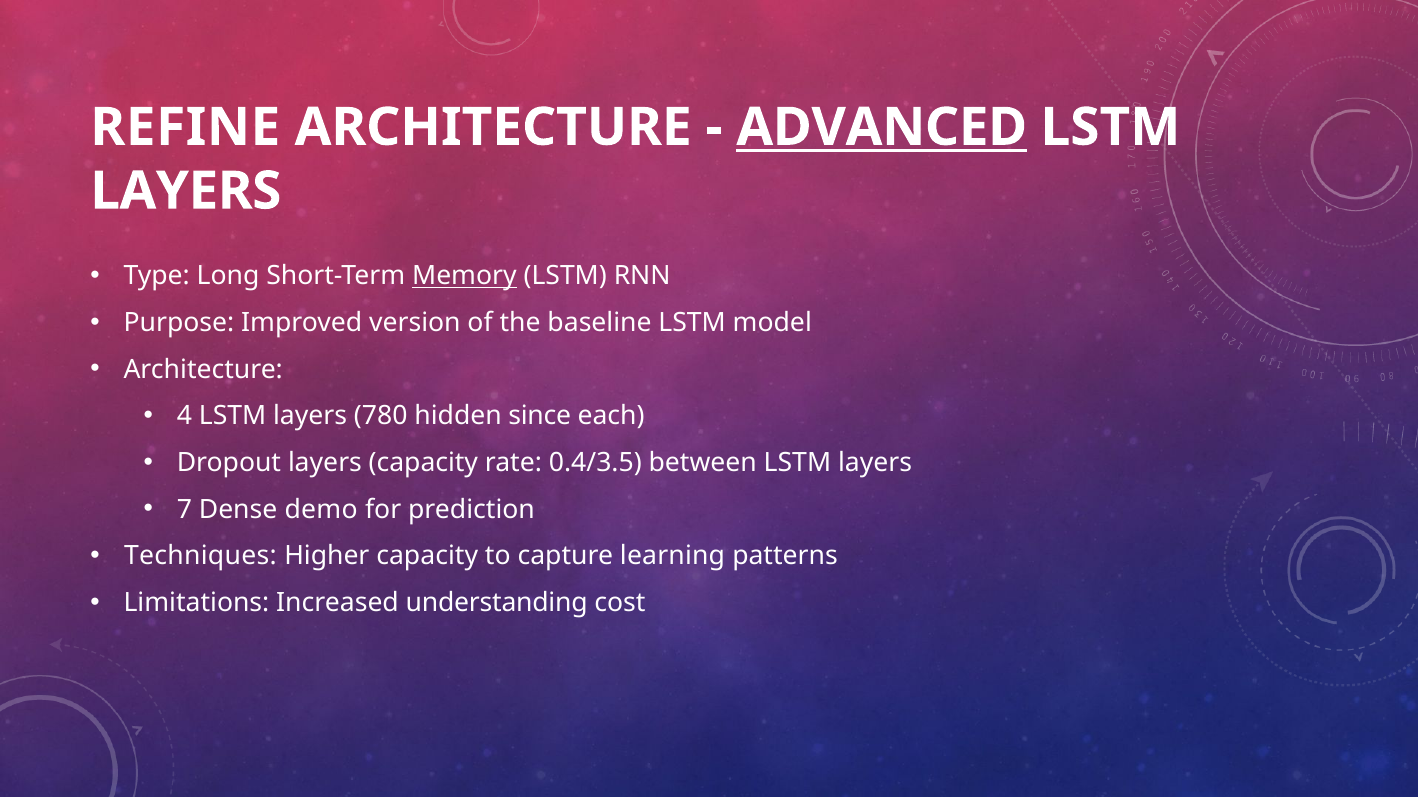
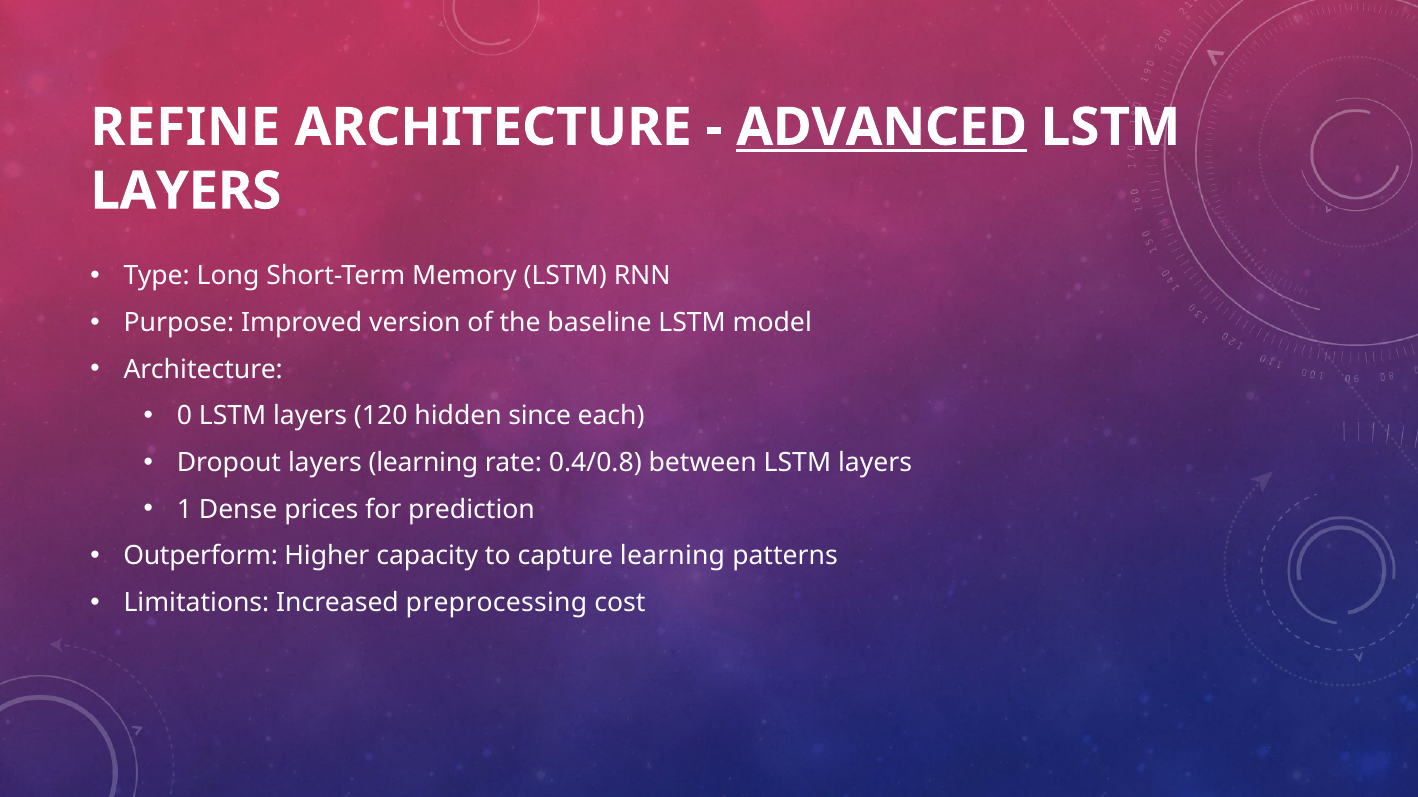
Memory underline: present -> none (464, 276)
4: 4 -> 0 (184, 416)
780: 780 -> 120 (381, 416)
layers capacity: capacity -> learning (423, 463)
0.4/3.5: 0.4/3.5 -> 0.4/0.8 (595, 463)
7: 7 -> 1 (184, 510)
demo: demo -> prices (321, 510)
Techniques: Techniques -> Outperform (201, 557)
understanding: understanding -> preprocessing (496, 603)
